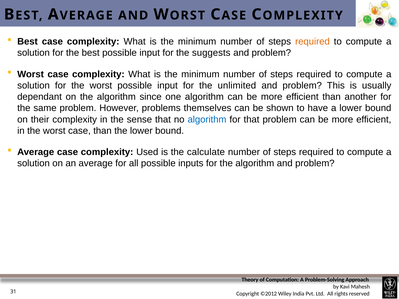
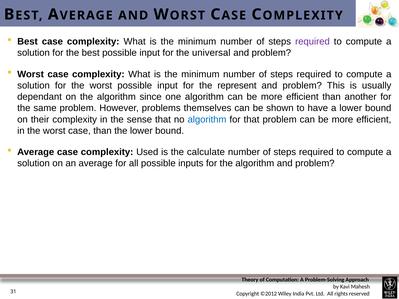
required colour: orange -> purple (312, 42)
suggests: suggests -> universal (211, 53)
unlimited: unlimited -> represent (237, 86)
